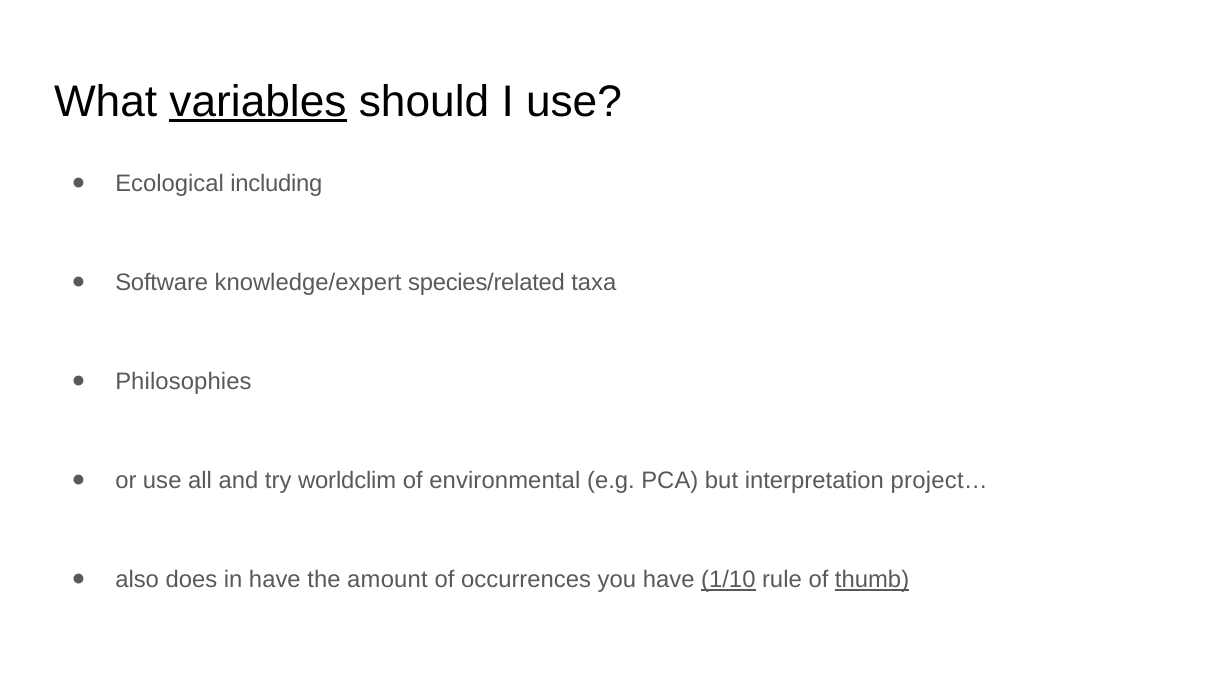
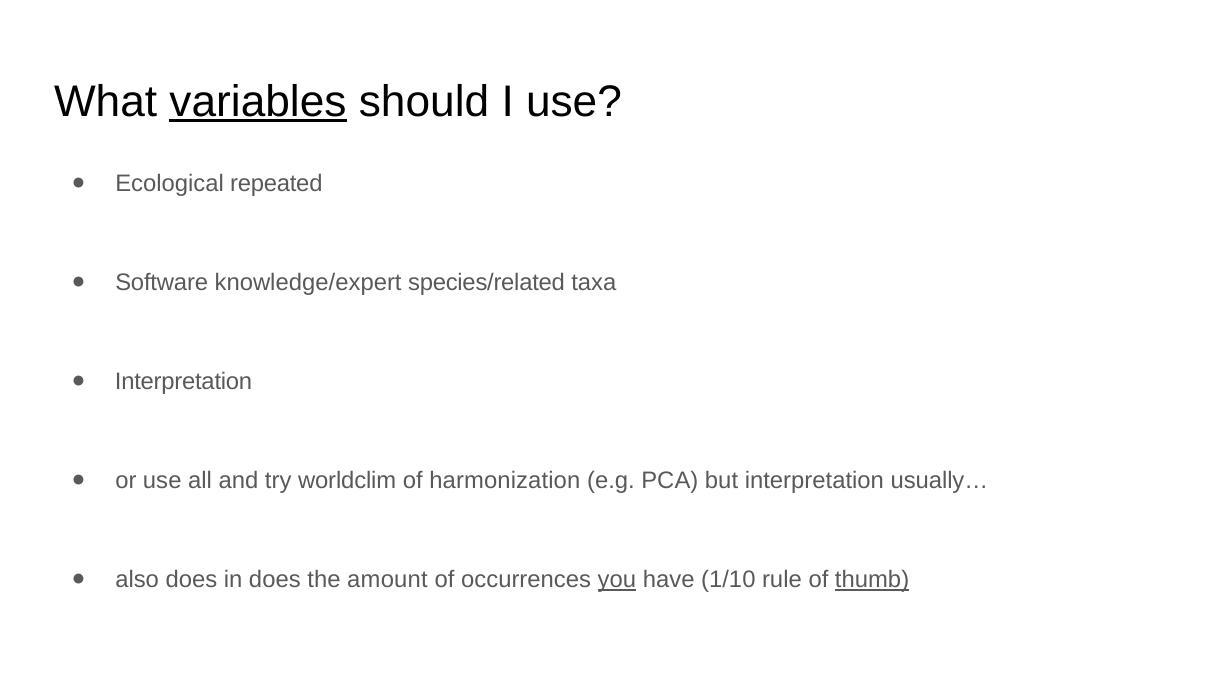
including: including -> repeated (276, 184)
Philosophies: Philosophies -> Interpretation (184, 382)
environmental: environmental -> harmonization (505, 481)
project…: project… -> usually… (939, 481)
in have: have -> does (275, 580)
you underline: none -> present (617, 580)
1/10 underline: present -> none (728, 580)
